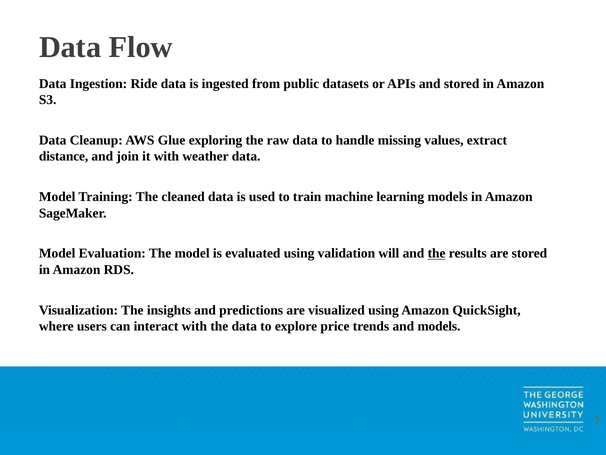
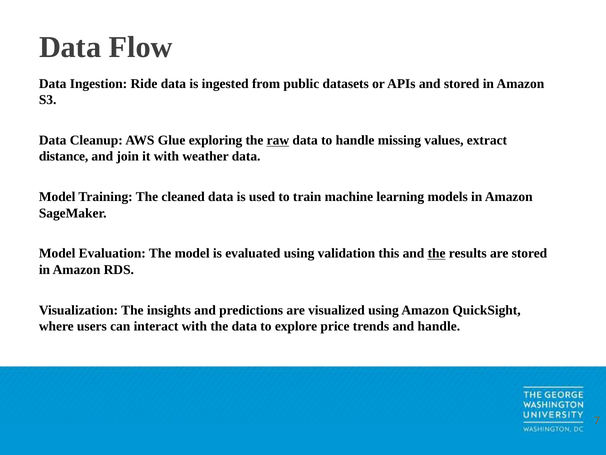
raw underline: none -> present (278, 140)
will: will -> this (389, 253)
and models: models -> handle (439, 326)
